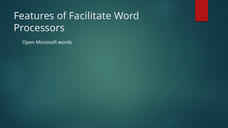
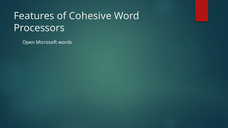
Facilitate: Facilitate -> Cohesive (90, 16)
